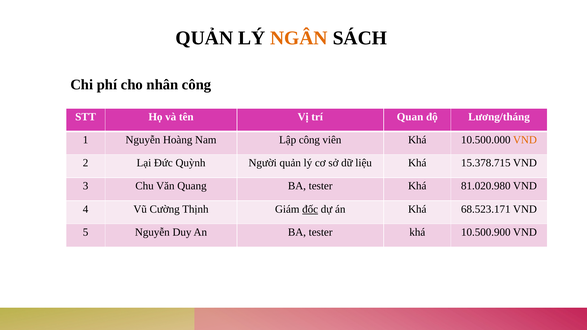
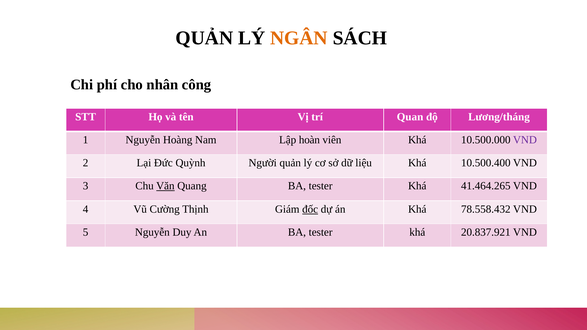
Lập công: công -> hoàn (309, 140)
VND colour: orange -> purple (525, 140)
15.378.715: 15.378.715 -> 10.500.400 (486, 163)
Văn underline: none -> present (165, 186)
81.020.980: 81.020.980 -> 41.464.265 (486, 186)
68.523.171: 68.523.171 -> 78.558.432 (486, 209)
10.500.900: 10.500.900 -> 20.837.921 (486, 232)
